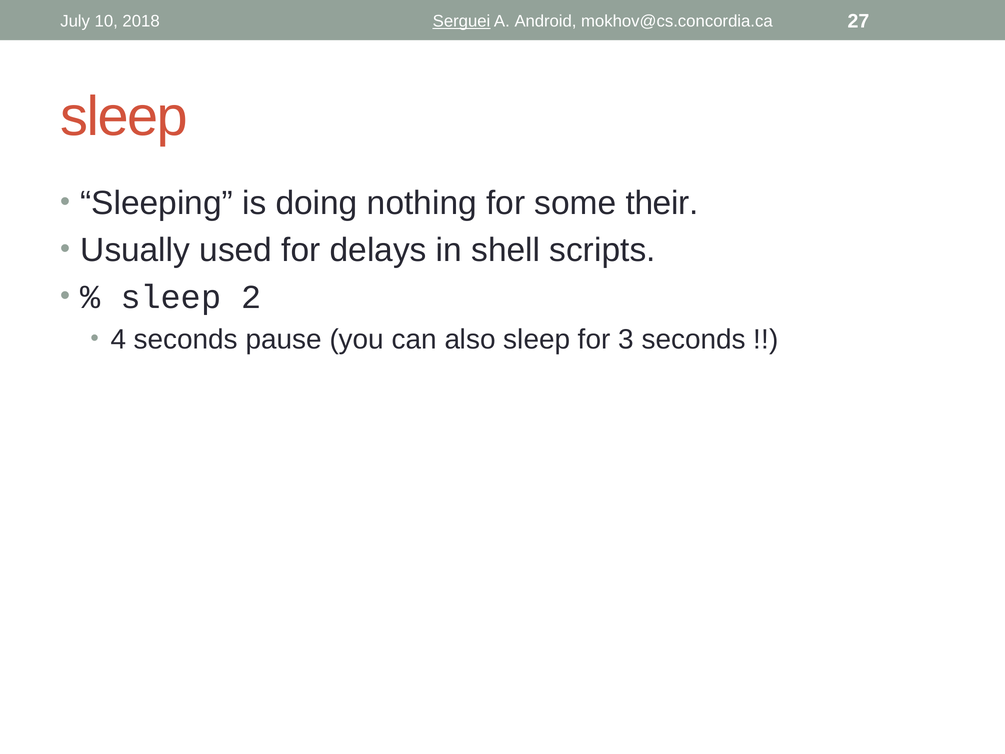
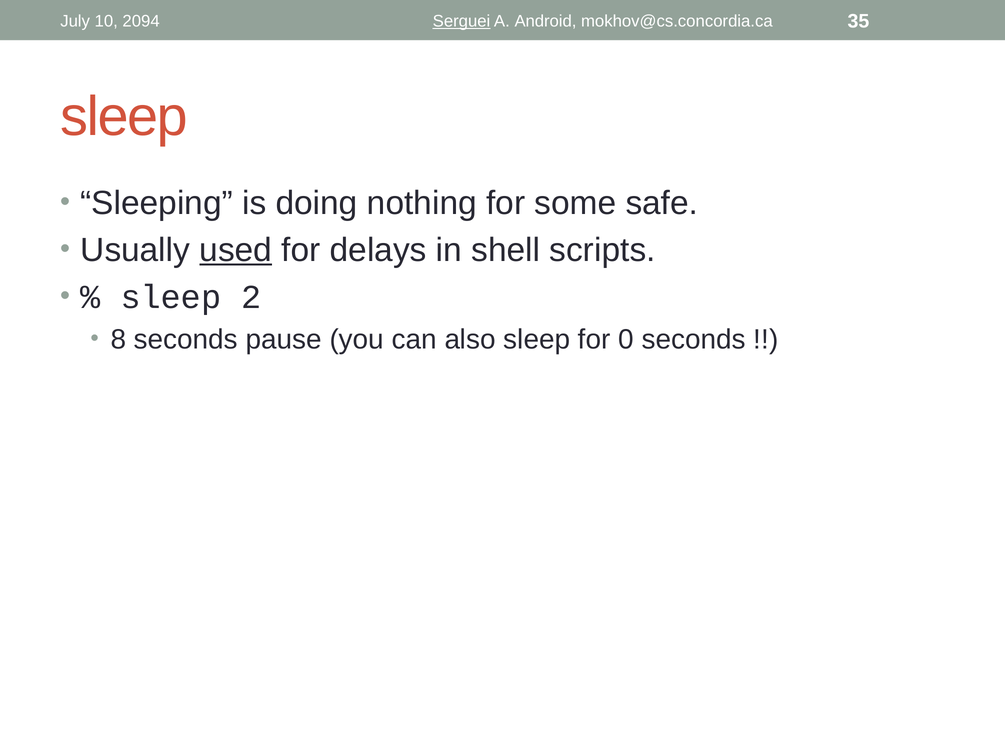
2018: 2018 -> 2094 (141, 21)
27: 27 -> 35 (858, 21)
their: their -> safe (662, 203)
used underline: none -> present (236, 250)
4: 4 -> 8 (118, 339)
3: 3 -> 0 (626, 339)
